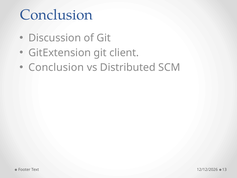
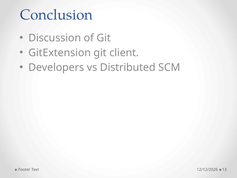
Conclusion: Conclusion -> Developers (56, 67)
